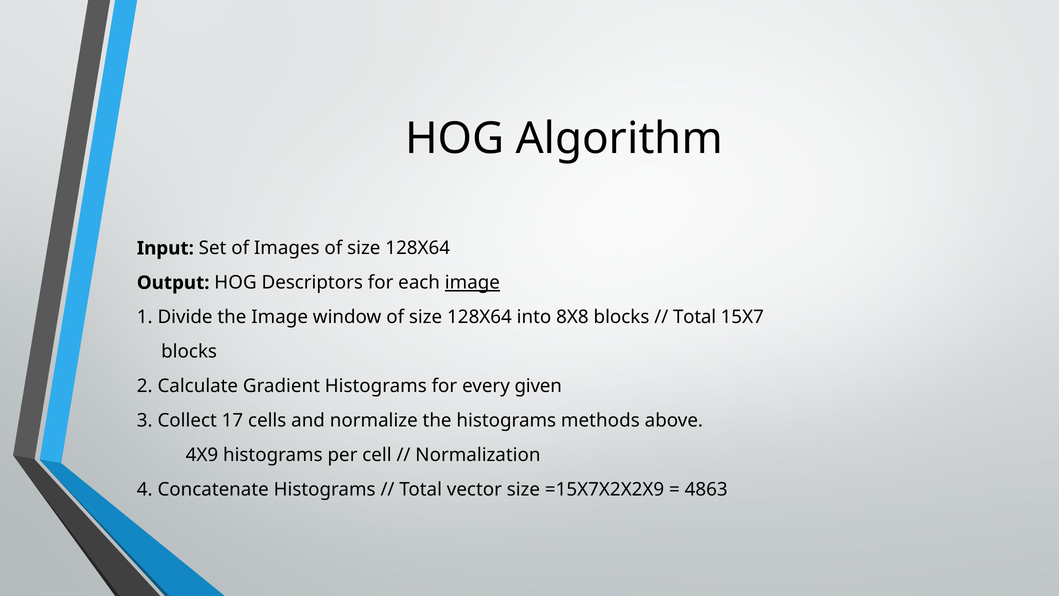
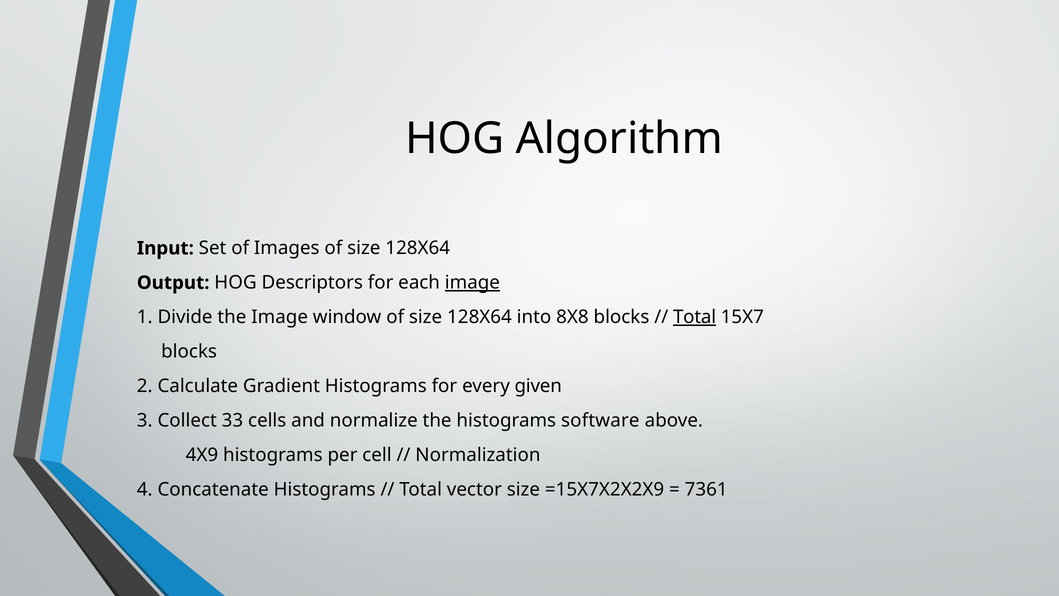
Total underline: none -> present (695, 317)
17: 17 -> 33 (232, 420)
methods: methods -> software (600, 420)
4863: 4863 -> 7361 (706, 489)
